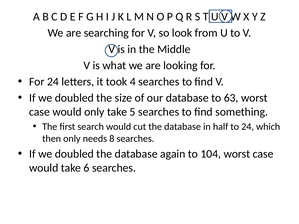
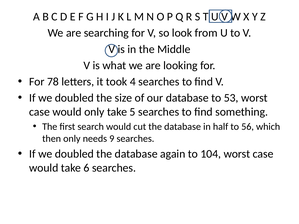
For 24: 24 -> 78 (53, 82)
63: 63 -> 53 (231, 98)
to 24: 24 -> 56 (248, 127)
8: 8 -> 9 (112, 139)
